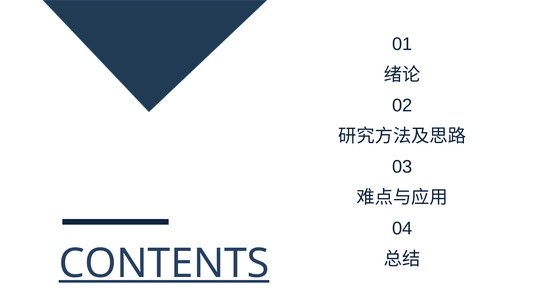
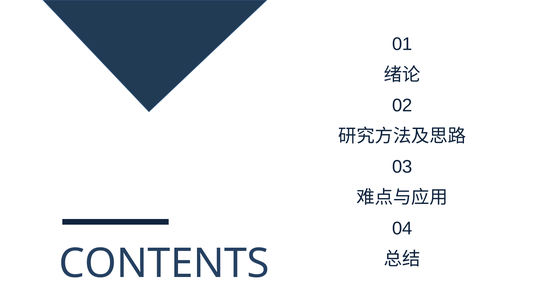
CONTENTS underline: present -> none (164, 264)
